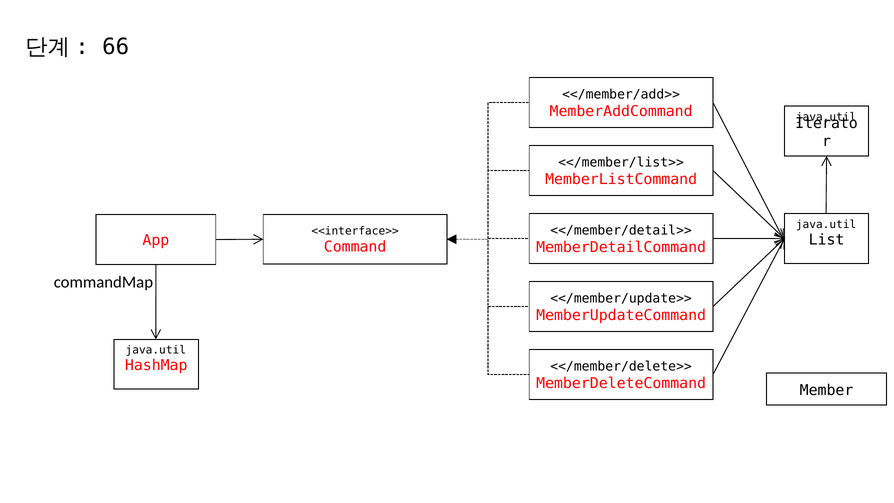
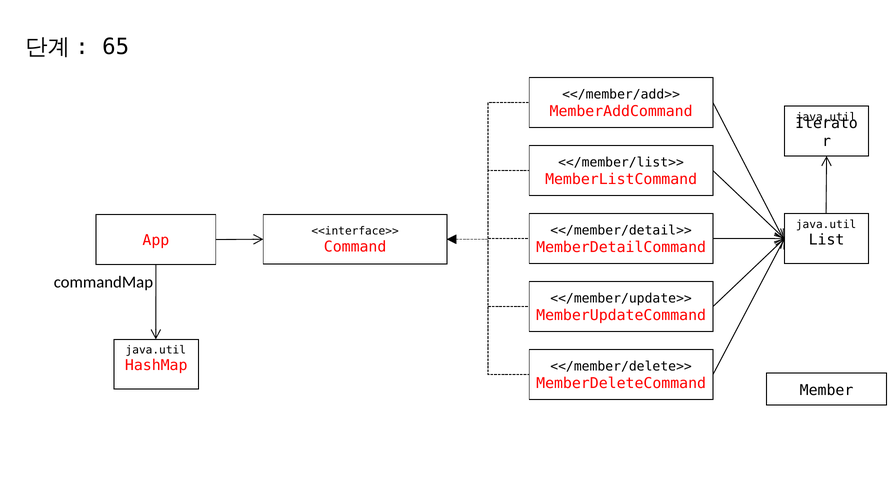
66: 66 -> 65 (116, 47)
